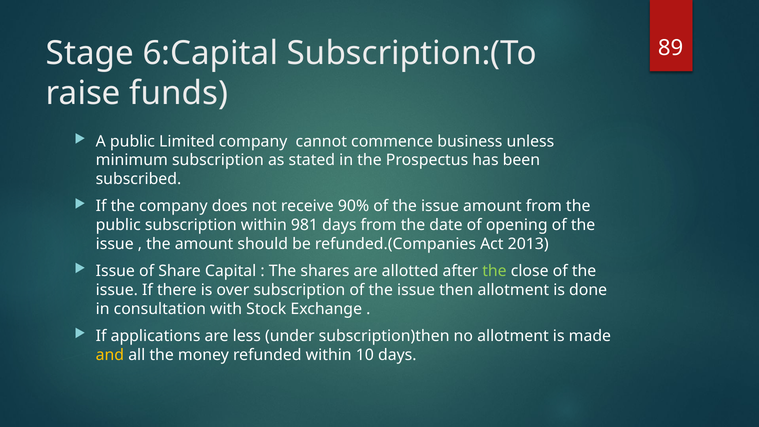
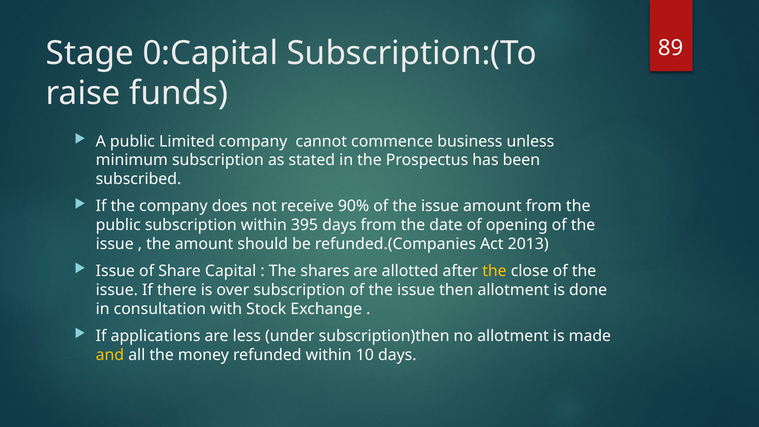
6:Capital: 6:Capital -> 0:Capital (210, 53)
981: 981 -> 395 (304, 225)
the colour: light green -> yellow (494, 271)
